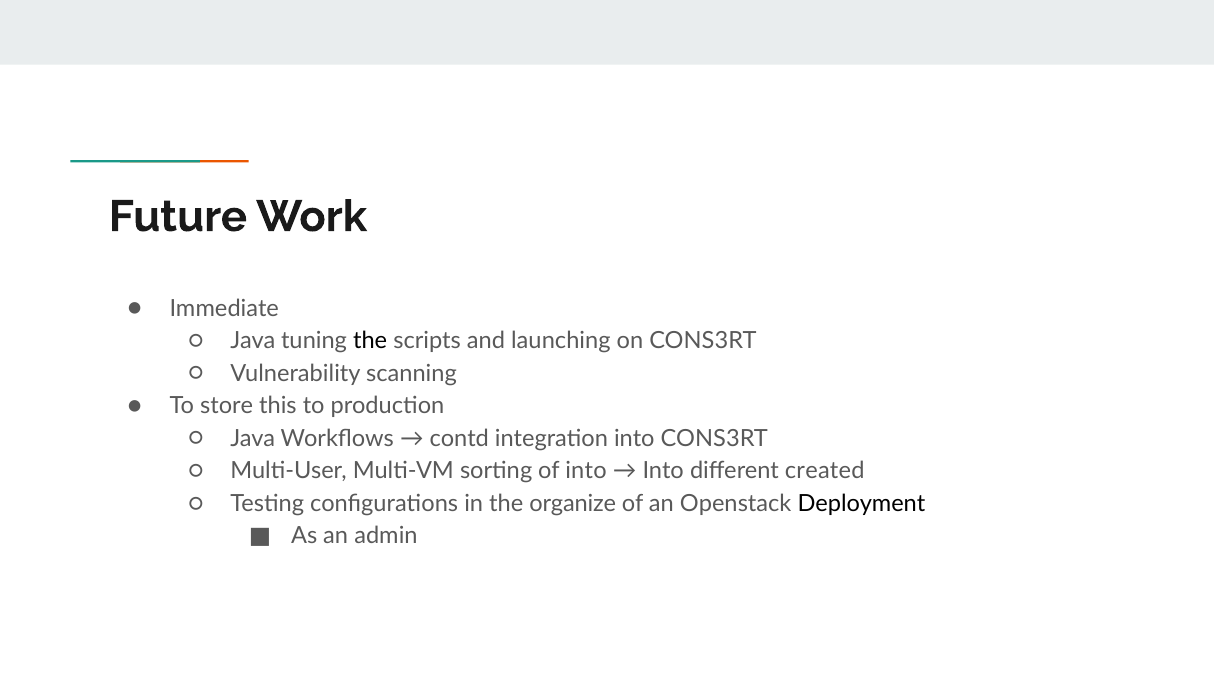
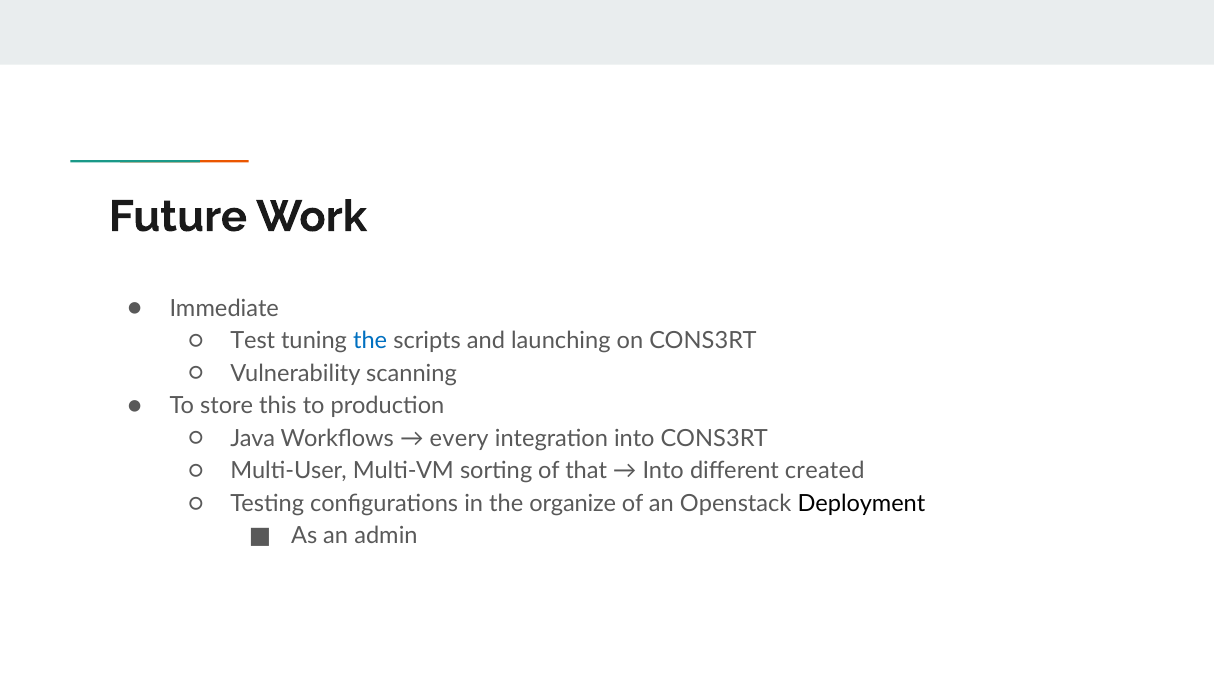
Java: Java -> Test (253, 341)
the colour: black -> blue (370, 341)
contd: contd -> every (459, 438)
of into: into -> that (586, 471)
